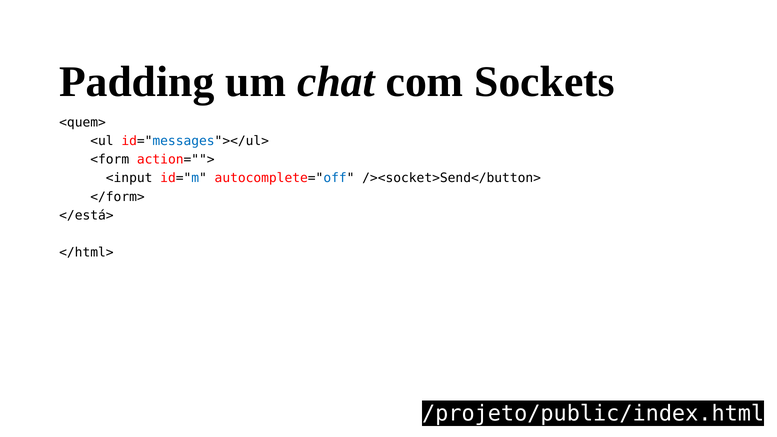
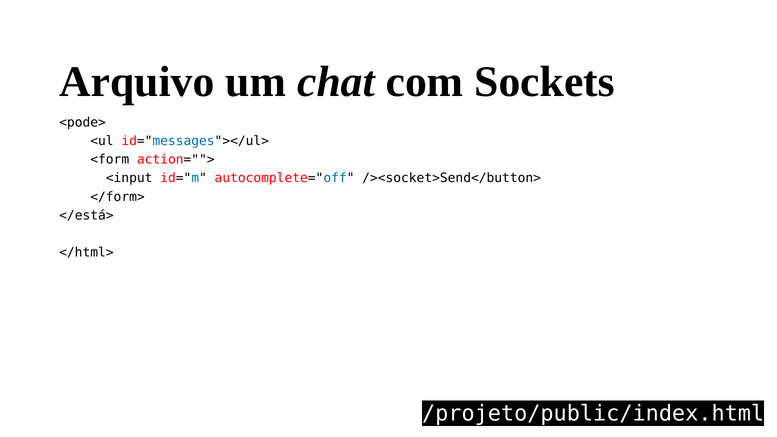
Padding: Padding -> Arquivo (137, 82)
<quem>: <quem> -> <pode> (83, 122)
